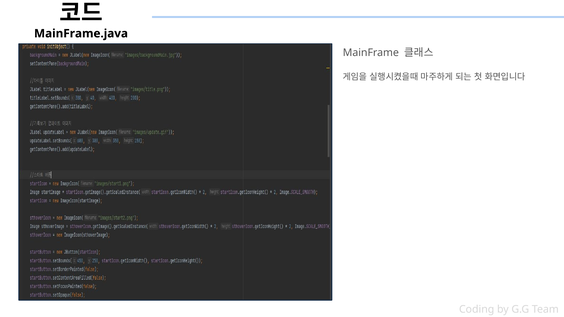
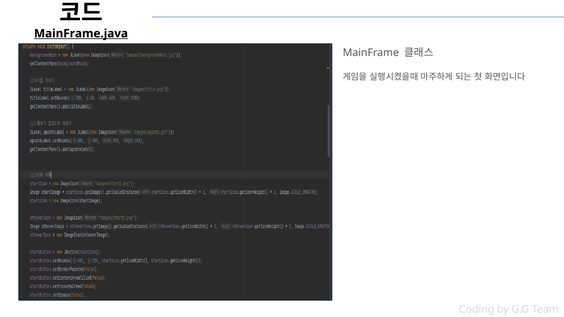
MainFrame.java underline: none -> present (81, 34)
